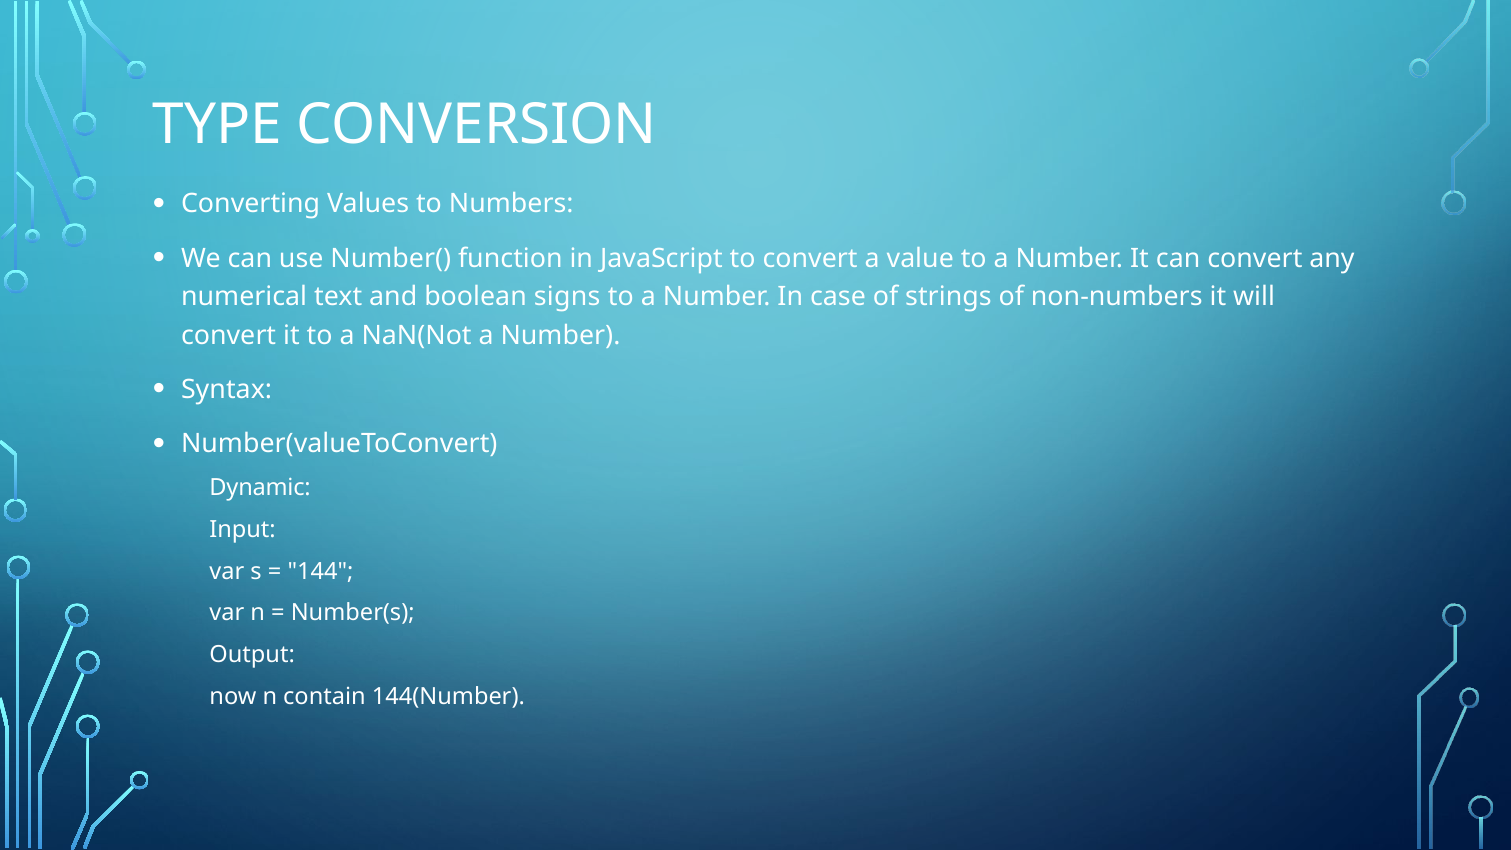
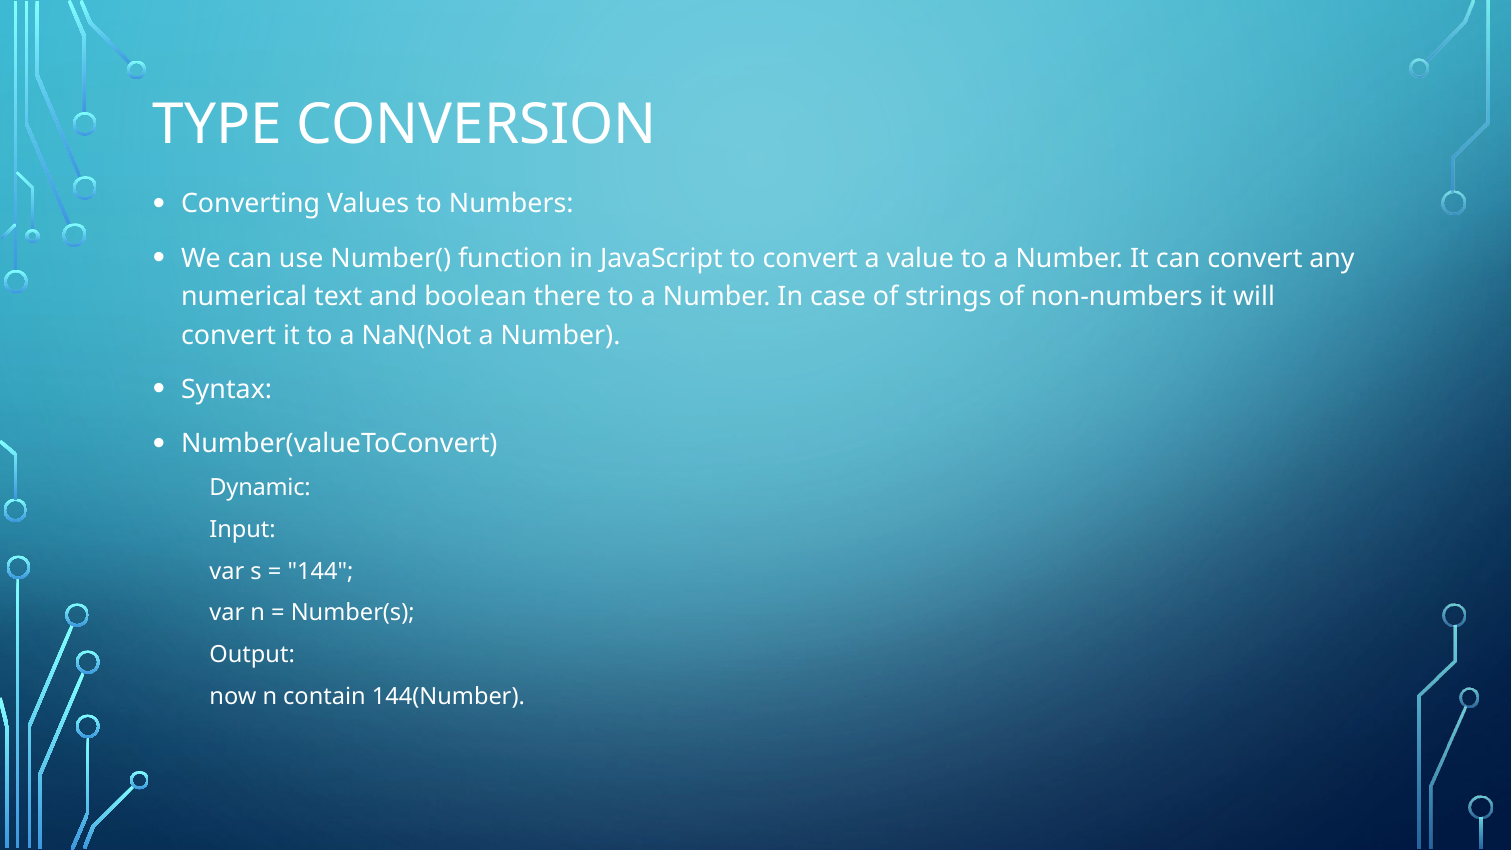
signs: signs -> there (567, 297)
